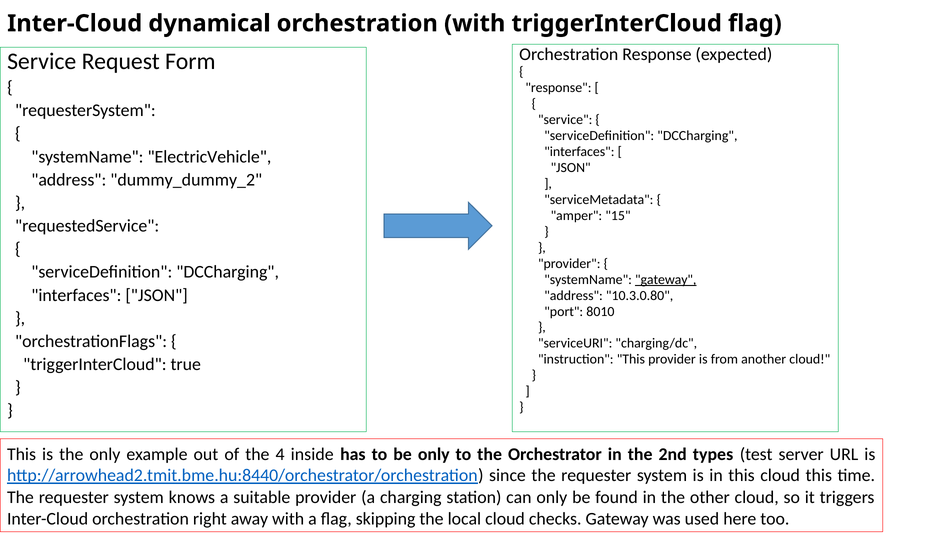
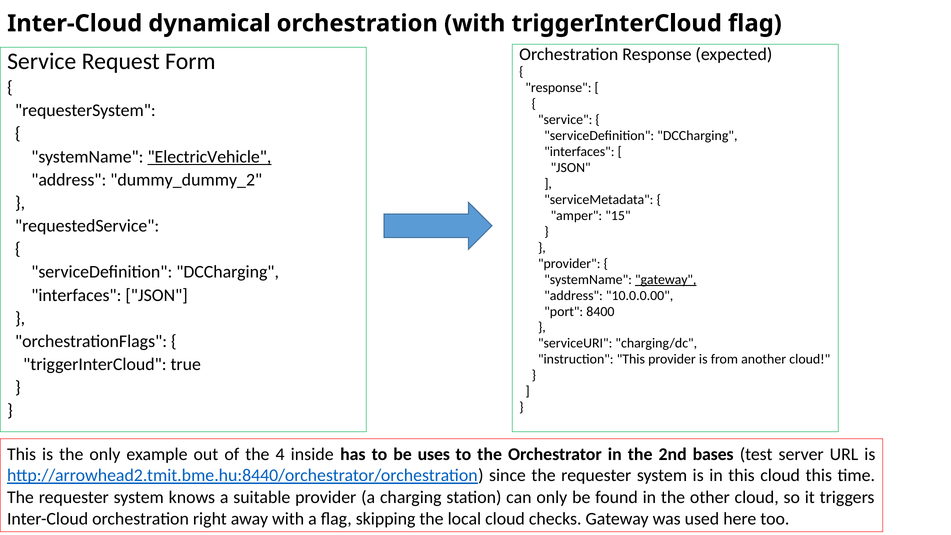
ElectricVehicle underline: none -> present (209, 157)
10.3.0.80: 10.3.0.80 -> 10.0.0.00 (640, 295)
8010: 8010 -> 8400 (600, 311)
be only: only -> uses (434, 454)
types: types -> bases (713, 454)
